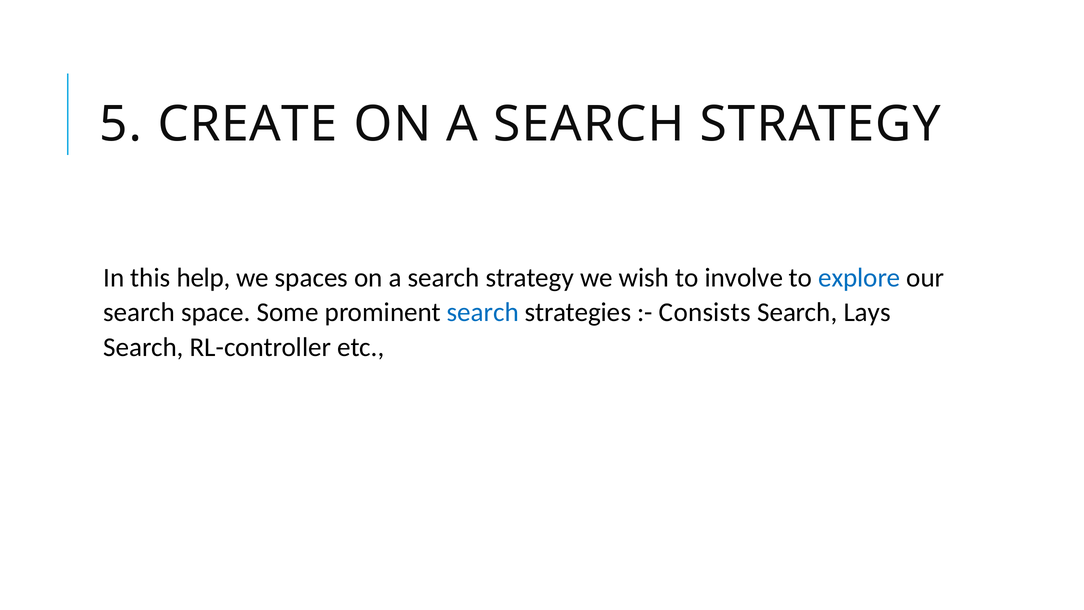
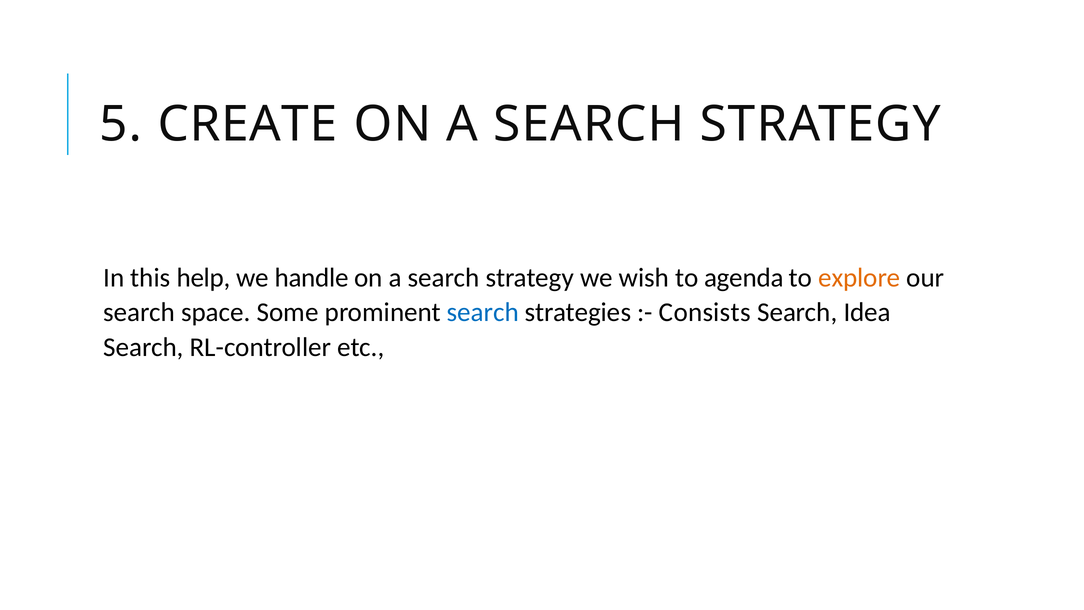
spaces: spaces -> handle (312, 277)
involve: involve -> agenda (744, 277)
explore colour: blue -> orange (859, 277)
Lays: Lays -> Idea (867, 312)
